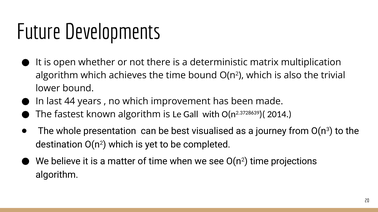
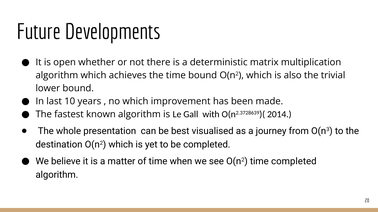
44: 44 -> 10 (70, 102)
time projections: projections -> completed (294, 162)
